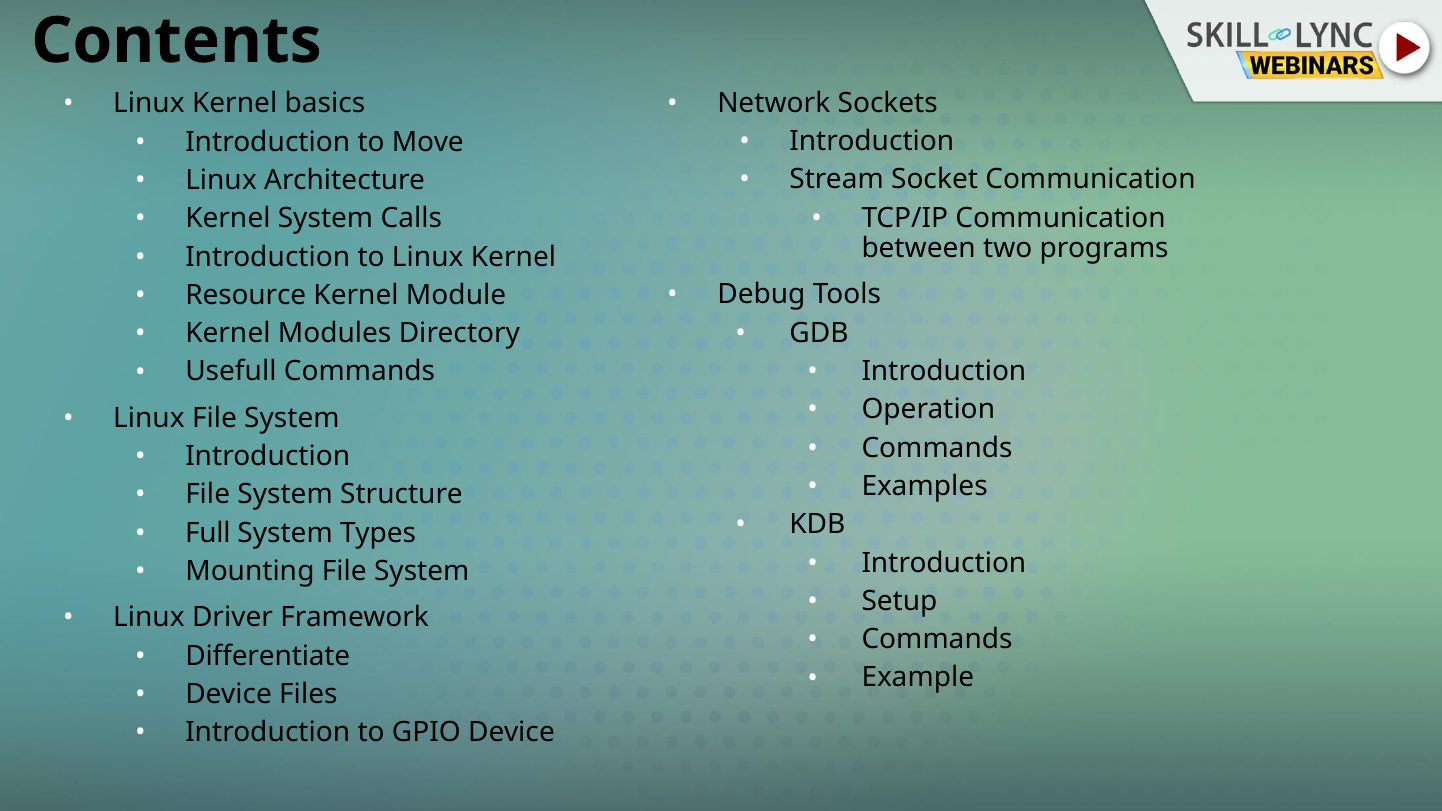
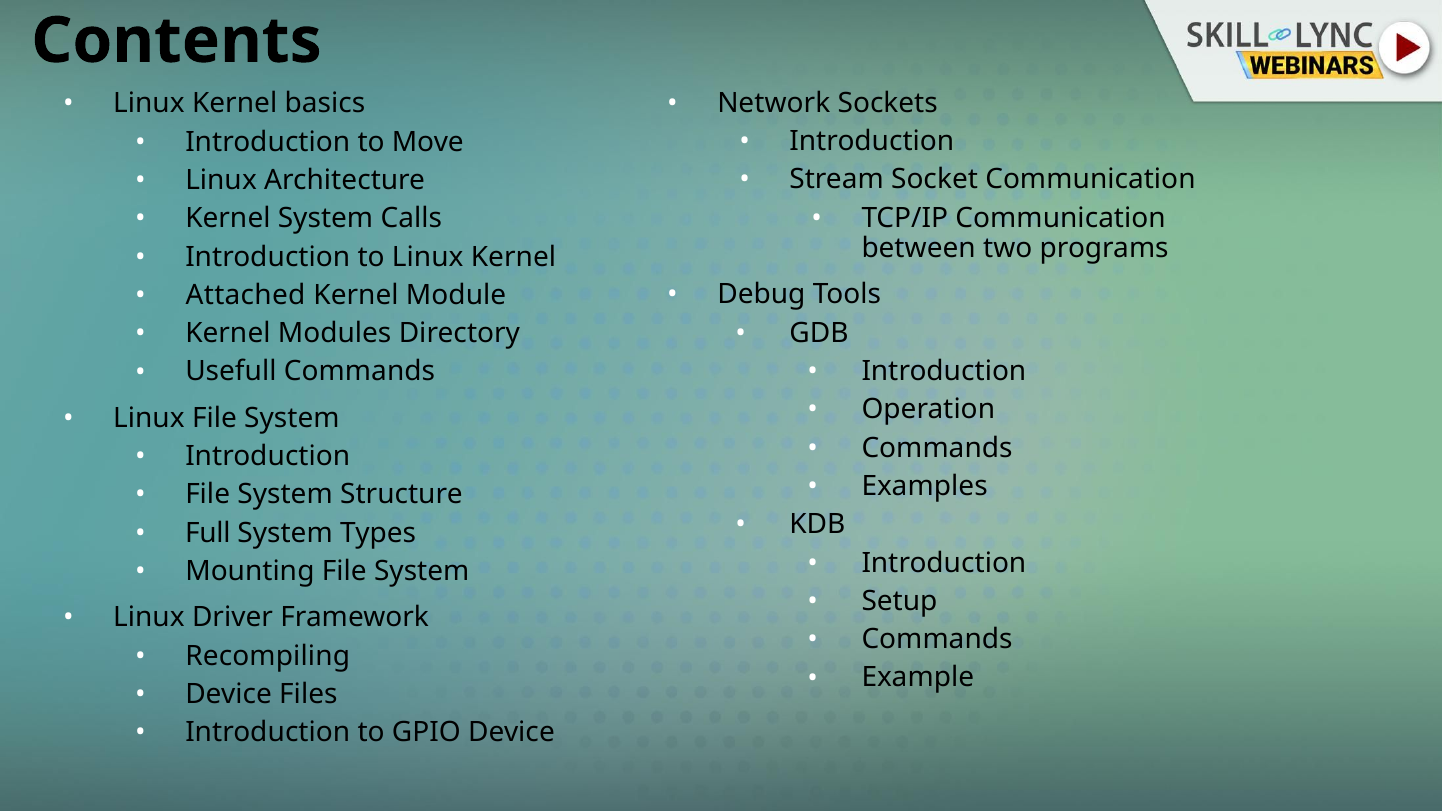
Resource: Resource -> Attached (246, 295)
Differentiate: Differentiate -> Recompiling (268, 656)
